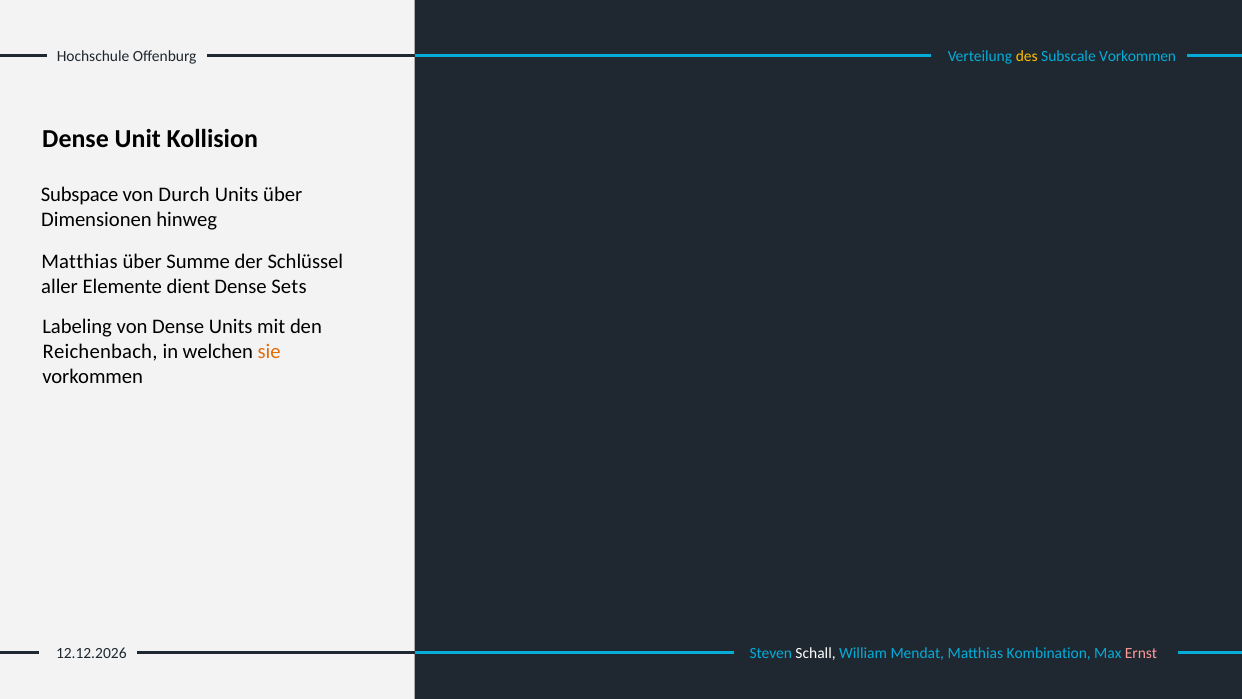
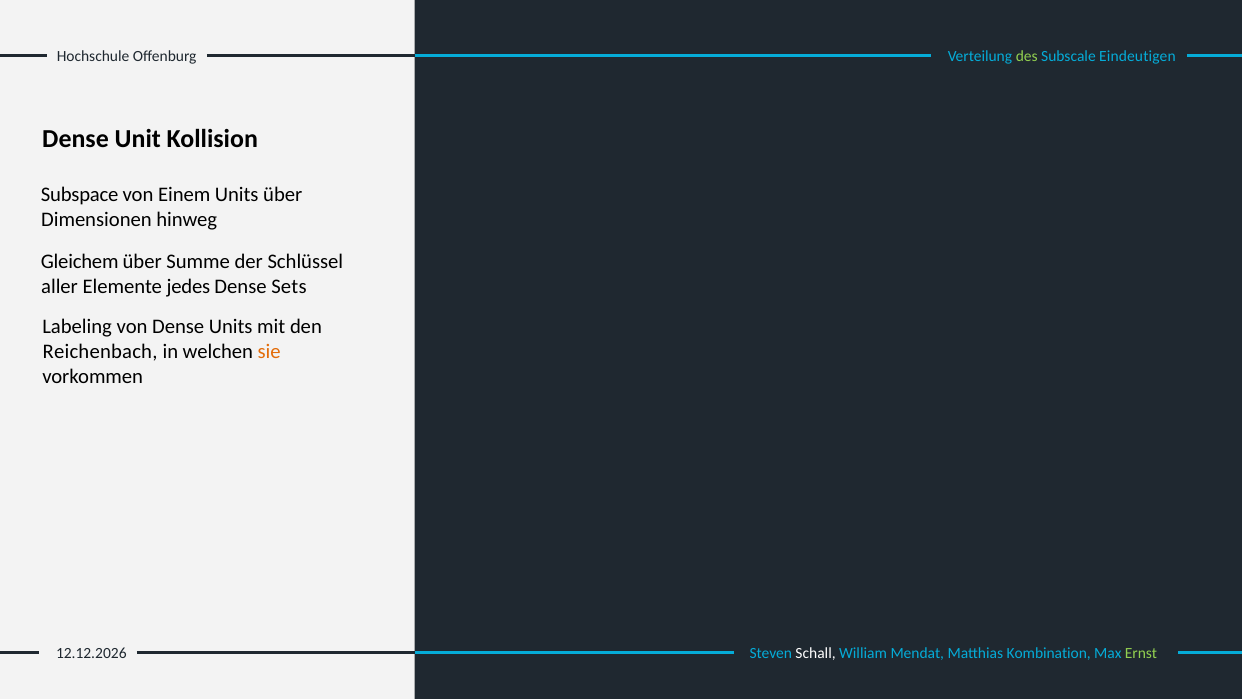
des colour: yellow -> light green (1027, 56)
Subscale Vorkommen: Vorkommen -> Eindeutigen (1137, 56)
Durch: Durch -> Einem (184, 194)
Matthias: Matthias -> Gleichem (80, 262)
dient: dient -> jedes (188, 286)
Ernst colour: pink -> light green (1141, 653)
